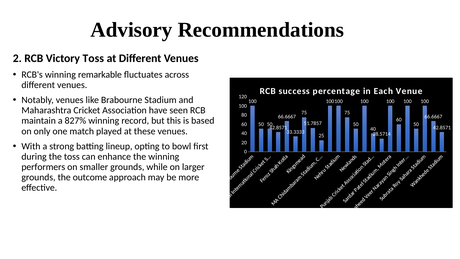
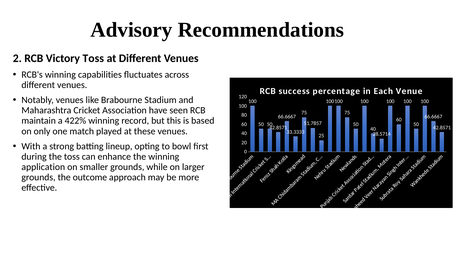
remarkable: remarkable -> capabilities (100, 75)
827%: 827% -> 422% (75, 121)
performers: performers -> application (43, 167)
